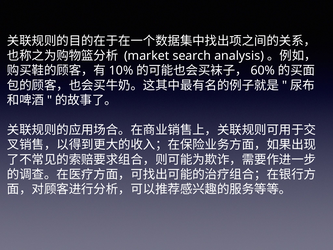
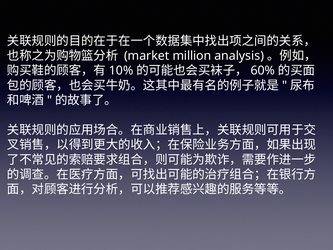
search: search -> million (192, 56)
